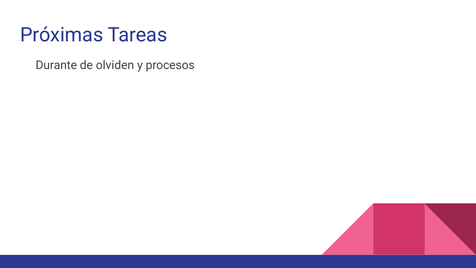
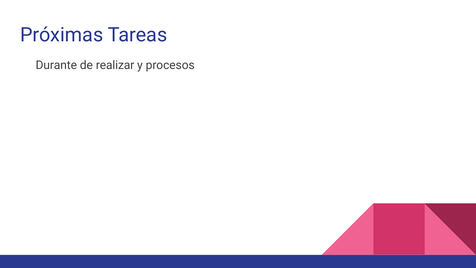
olviden: olviden -> realizar (115, 65)
